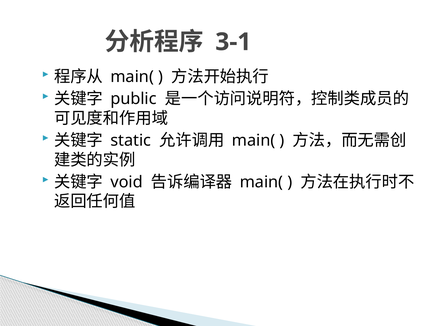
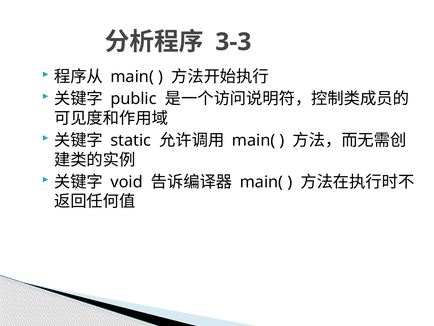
3-1: 3-1 -> 3-3 (233, 42)
